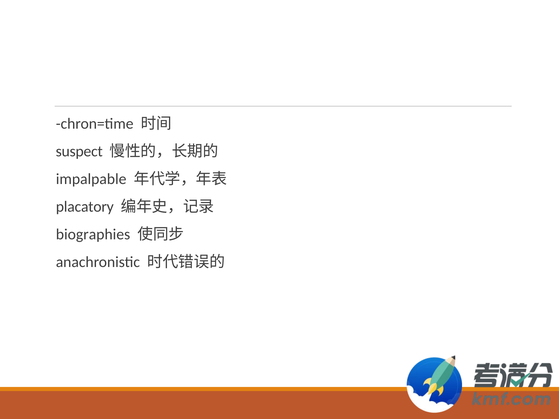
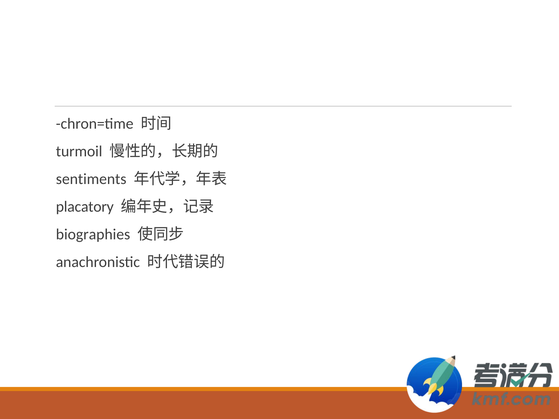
suspect: suspect -> turmoil (79, 152)
impalpable: impalpable -> sentiments (91, 179)
